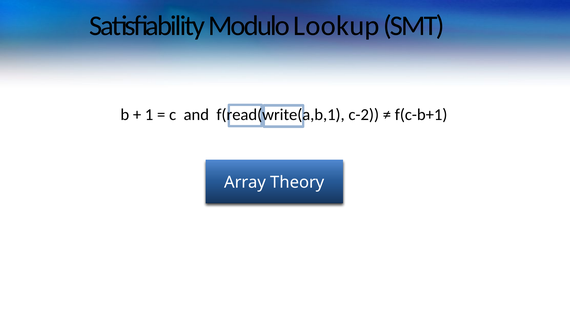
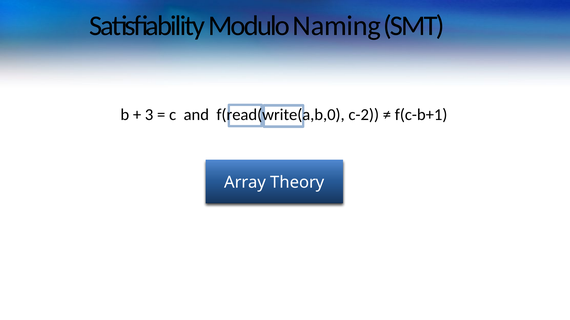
Lookup: Lookup -> Naming (337, 26)
1: 1 -> 3 (149, 115)
f(read(write(a,b,1: f(read(write(a,b,1 -> f(read(write(a,b,0 (281, 115)
